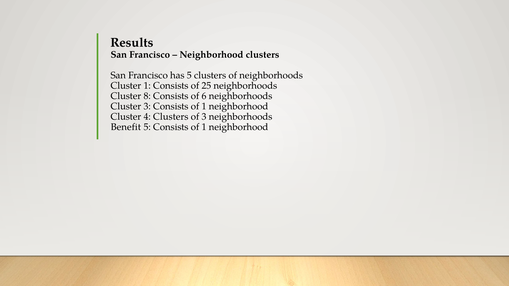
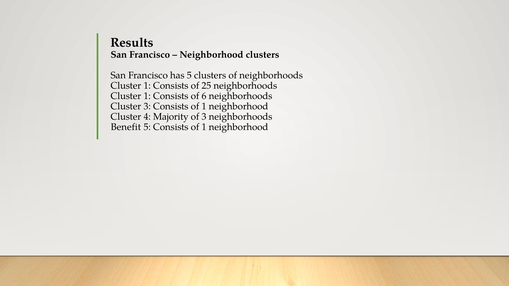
8: 8 -> 1 (147, 96)
4 Clusters: Clusters -> Majority (171, 117)
